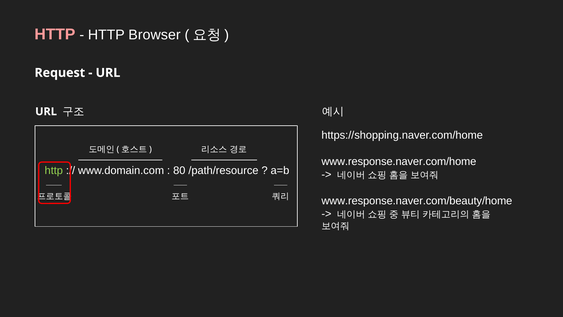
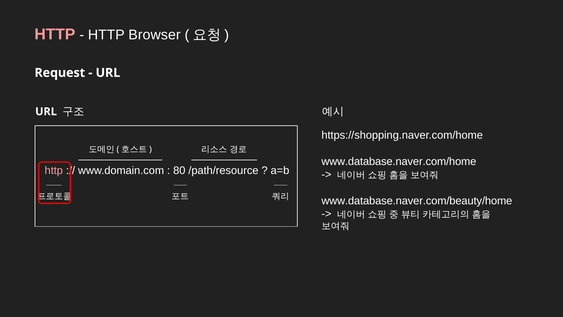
www.response.naver.com/home: www.response.naver.com/home -> www.database.naver.com/home (399, 161)
http colour: light green -> pink (54, 170)
www.response.naver.com/beauty/home: www.response.naver.com/beauty/home -> www.database.naver.com/beauty/home (417, 201)
